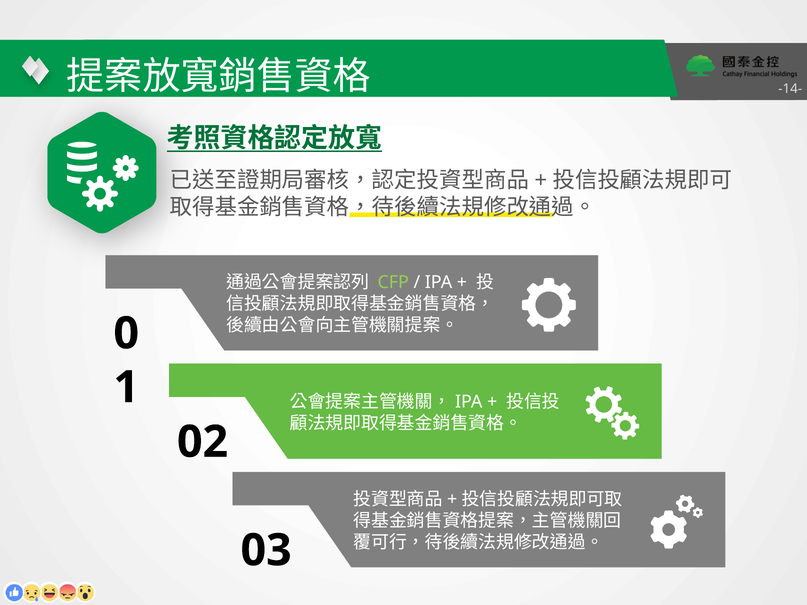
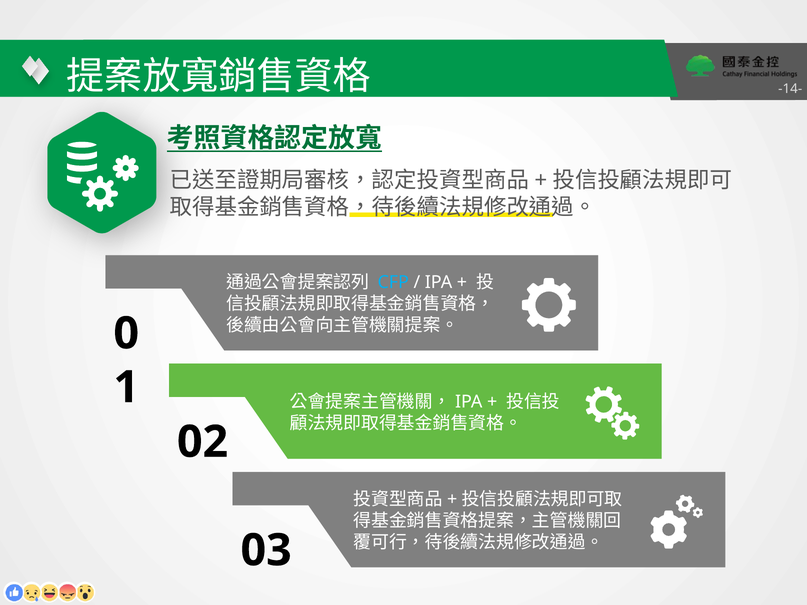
CFP colour: light green -> light blue (393, 283)
